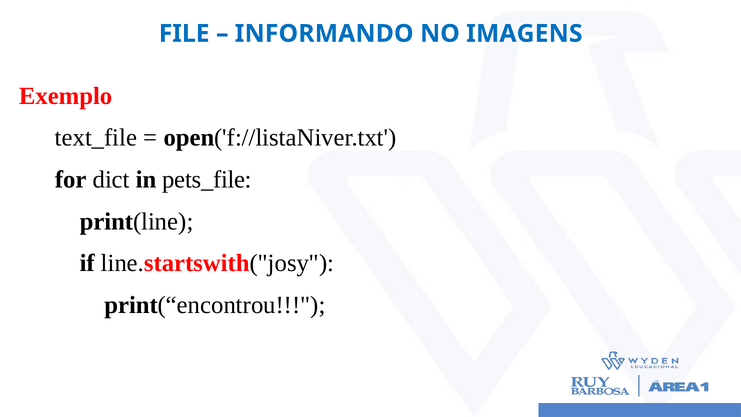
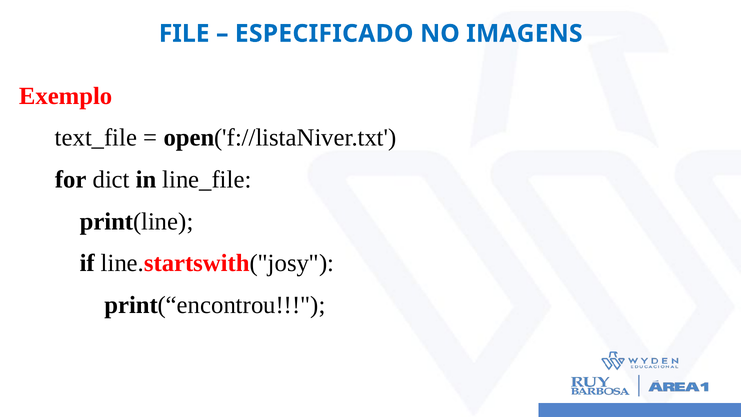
INFORMANDO: INFORMANDO -> ESPECIFICADO (324, 34)
pets_file: pets_file -> line_file (207, 180)
